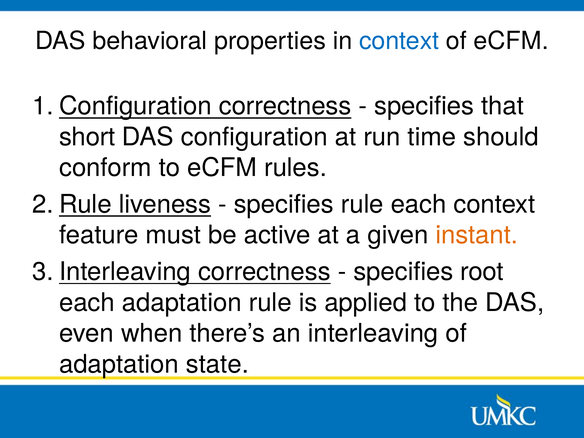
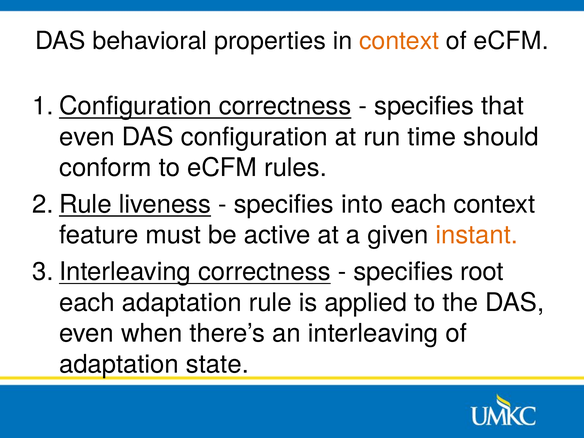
context colour: blue -> orange (399, 41)
short: short -> even (87, 137)
specifies rule: rule -> into (362, 204)
